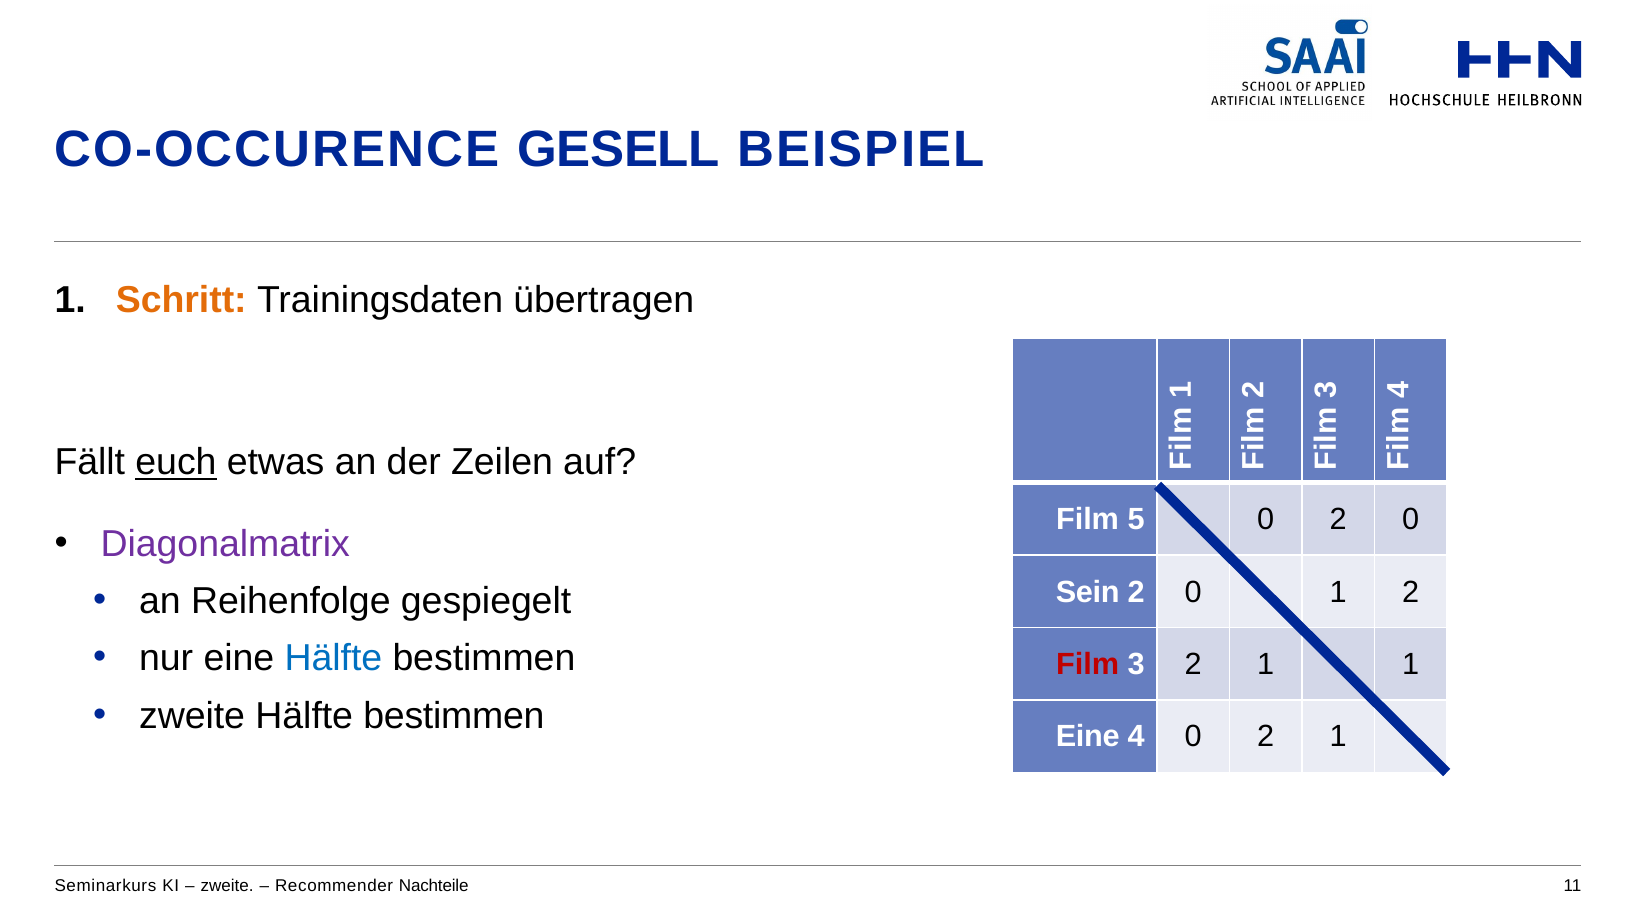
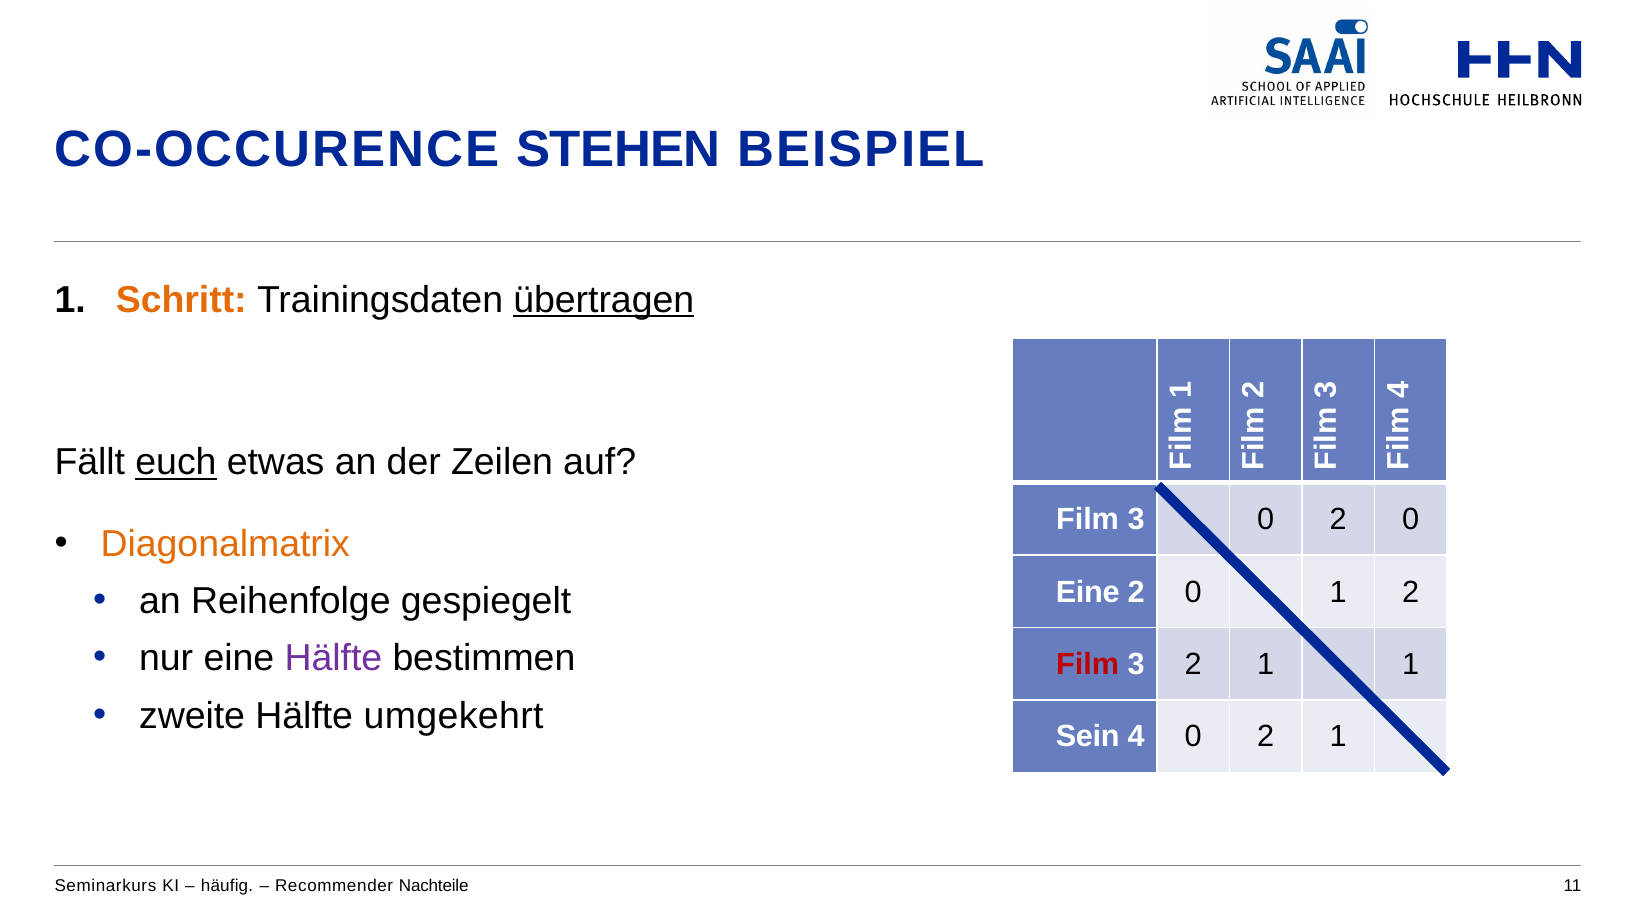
GESELL: GESELL -> STEHEN (619, 150)
übertragen underline: none -> present (604, 300)
5: 5 -> 3 (1136, 520)
Diagonalmatrix colour: purple -> orange (225, 544)
Sein: Sein -> Eine (1088, 592)
Hälfte colour: blue -> purple (333, 659)
zweite Hälfte bestimmen: bestimmen -> umgekehrt (454, 716)
Eine: Eine -> Sein (1088, 737)
zweite: zweite -> häufig (227, 886)
